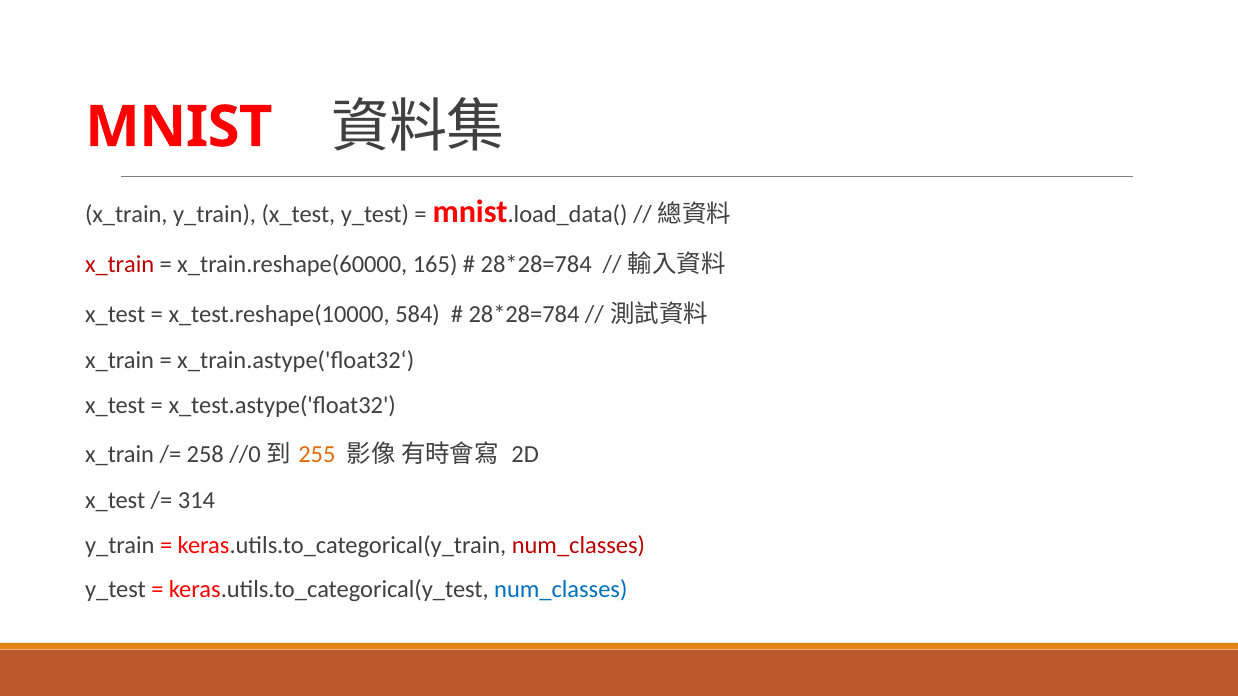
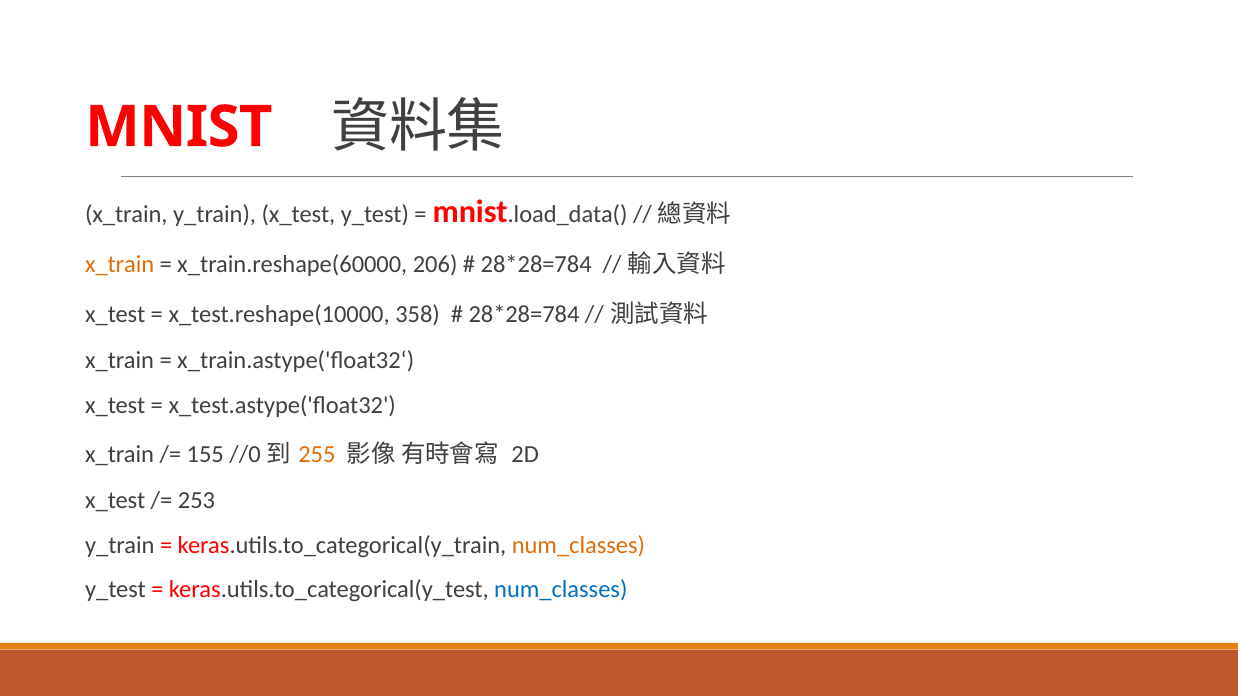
x_train colour: red -> orange (120, 265)
165: 165 -> 206 (435, 265)
584: 584 -> 358 (418, 315)
258: 258 -> 155 (205, 455)
314: 314 -> 253 (197, 500)
num_classes colour: red -> orange (578, 545)
